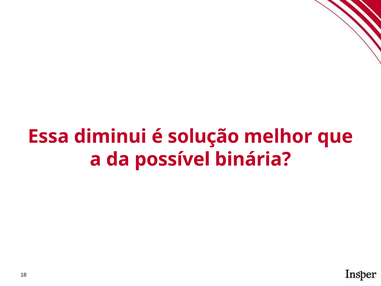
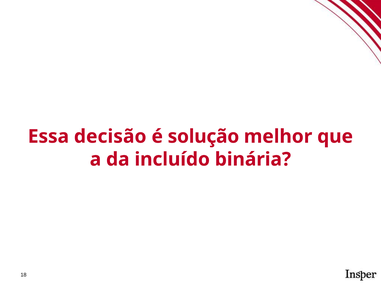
diminui: diminui -> decisão (110, 136)
possível: possível -> incluído (172, 159)
